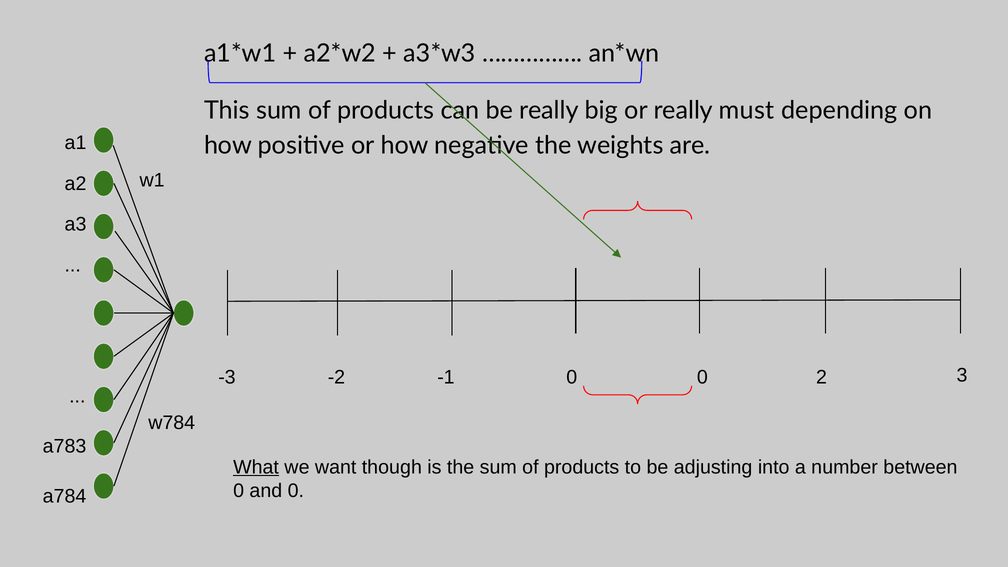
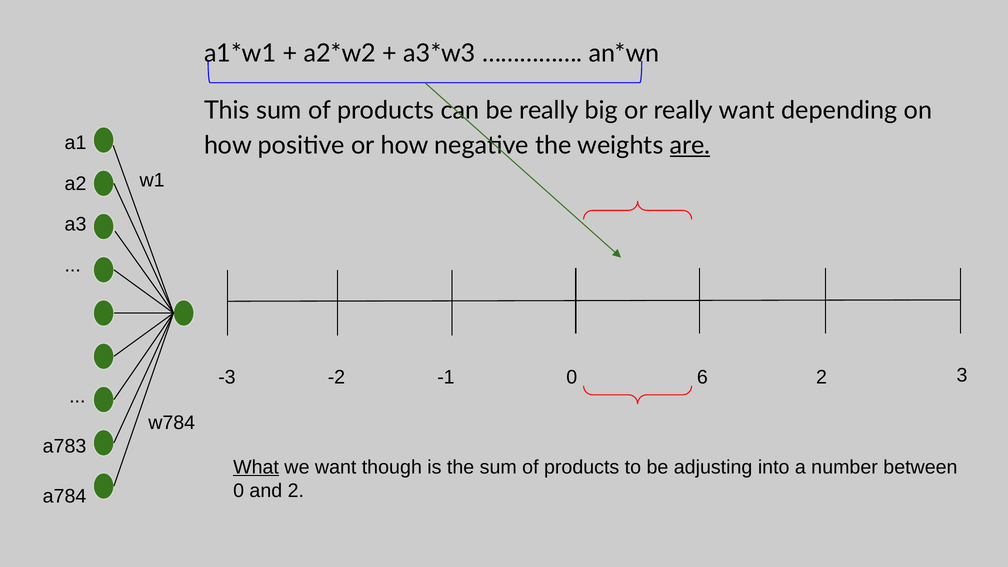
really must: must -> want (747, 111)
are underline: none -> present (690, 145)
-3 0: 0 -> 6 (702, 377)
and 0: 0 -> 2 (296, 491)
